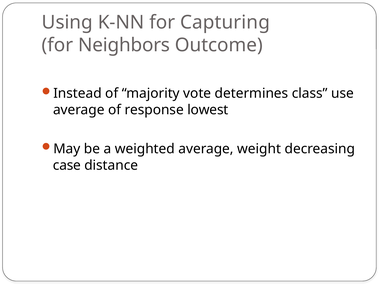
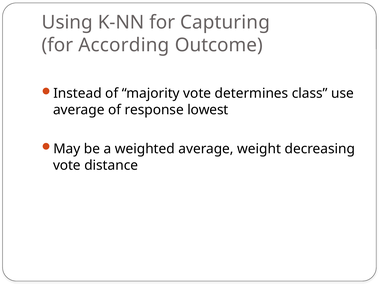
Neighbors: Neighbors -> According (124, 45)
case: case -> vote (67, 165)
